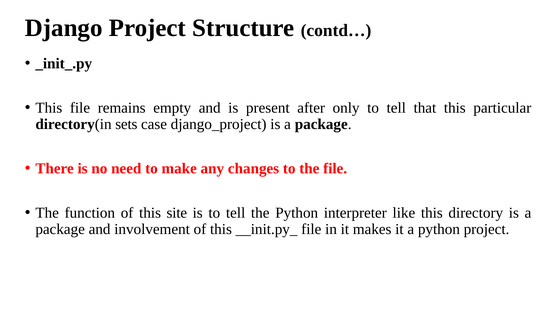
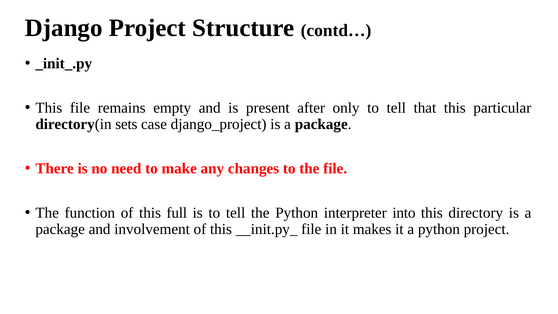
site: site -> full (177, 213)
like: like -> into (404, 213)
